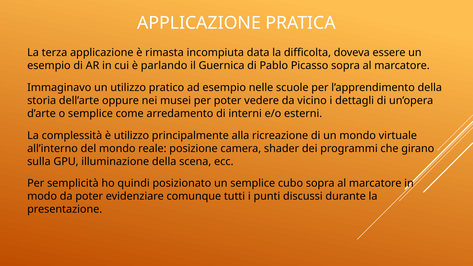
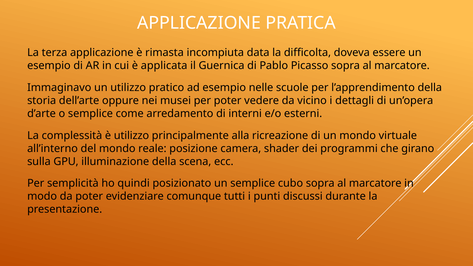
parlando: parlando -> applicata (164, 66)
